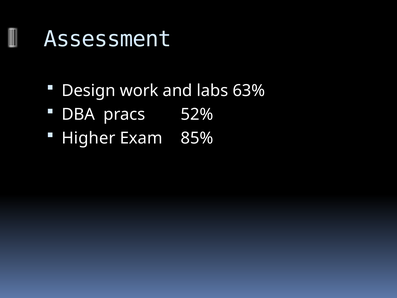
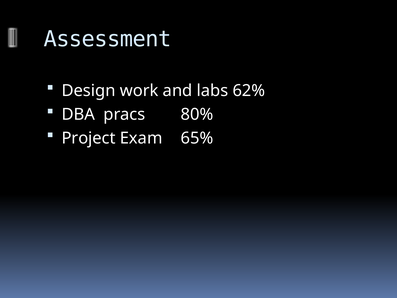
63%: 63% -> 62% (249, 91)
52%: 52% -> 80% (197, 114)
Higher: Higher -> Project (89, 138)
85%: 85% -> 65% (197, 138)
